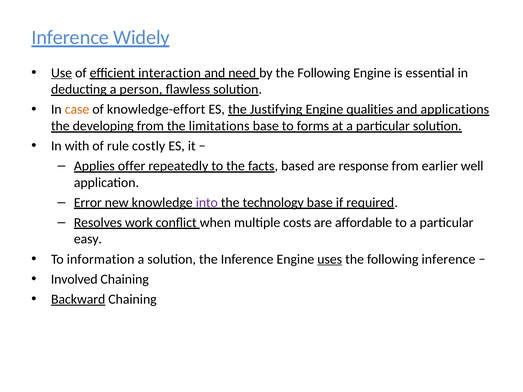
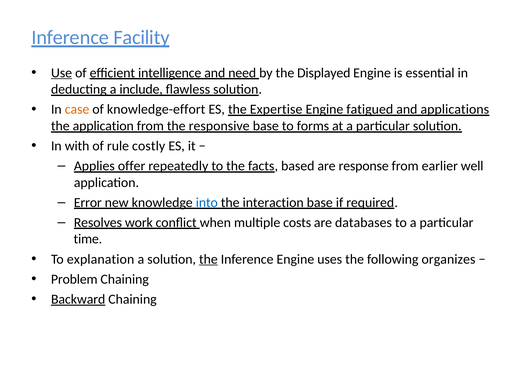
Widely: Widely -> Facility (141, 38)
interaction: interaction -> intelligence (170, 73)
by the Following: Following -> Displayed (324, 73)
person: person -> include (141, 89)
Justifying: Justifying -> Expertise (276, 109)
qualities: qualities -> fatigued (370, 109)
the developing: developing -> application (103, 126)
limitations: limitations -> responsive (219, 126)
into colour: purple -> blue (207, 203)
technology: technology -> interaction (273, 203)
affordable: affordable -> databases (363, 223)
easy: easy -> time (88, 239)
information: information -> explanation (101, 259)
the underline: none -> present (208, 259)
uses underline: present -> none (330, 259)
following inference: inference -> organizes (448, 259)
Involved: Involved -> Problem (74, 279)
